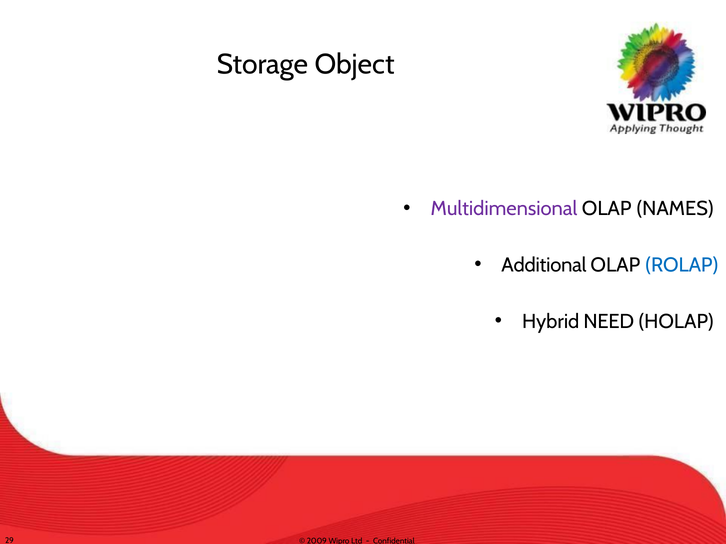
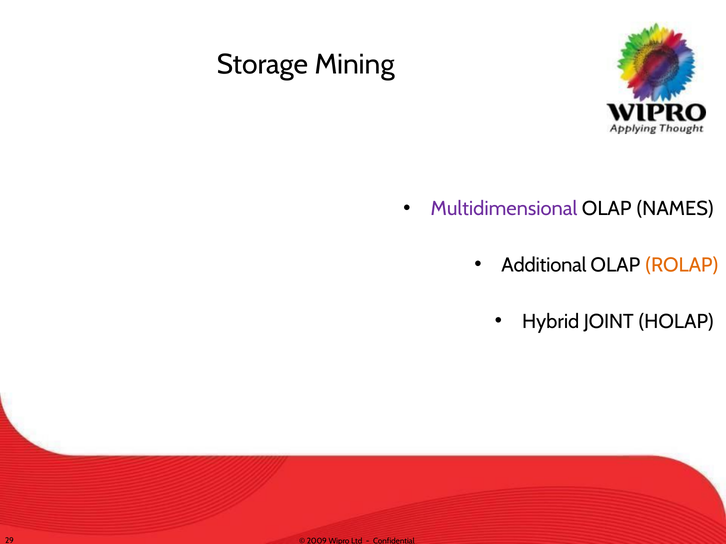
Object: Object -> Mining (355, 64)
ROLAP colour: blue -> orange (682, 265)
NEED: NEED -> JOINT (609, 322)
